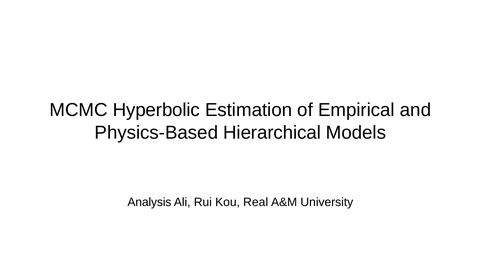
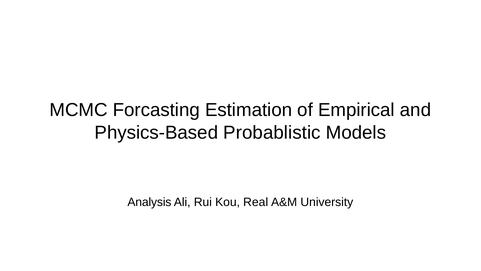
Hyperbolic: Hyperbolic -> Forcasting (156, 110)
Hierarchical: Hierarchical -> Probablistic (272, 132)
